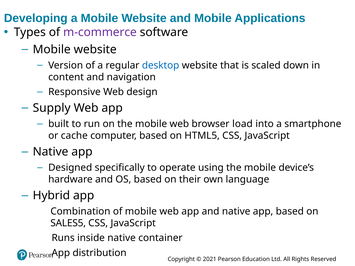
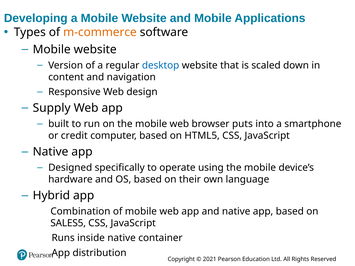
m-commerce colour: purple -> orange (100, 32)
load: load -> puts (242, 124)
cache: cache -> credit (74, 136)
